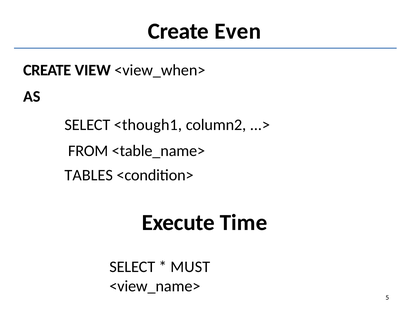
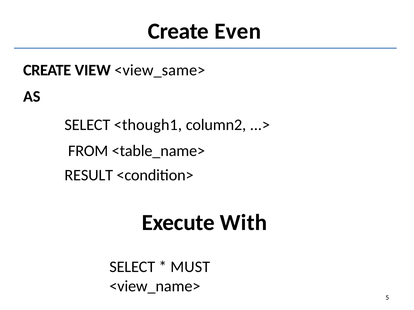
<view_when>: <view_when> -> <view_same> (160, 70)
TABLES: TABLES -> RESULT (89, 175)
Time: Time -> With (244, 223)
